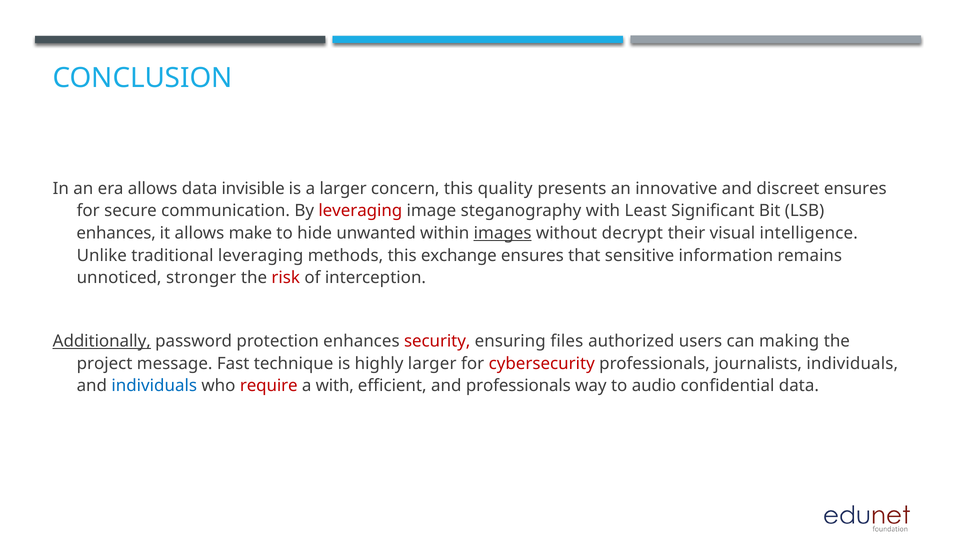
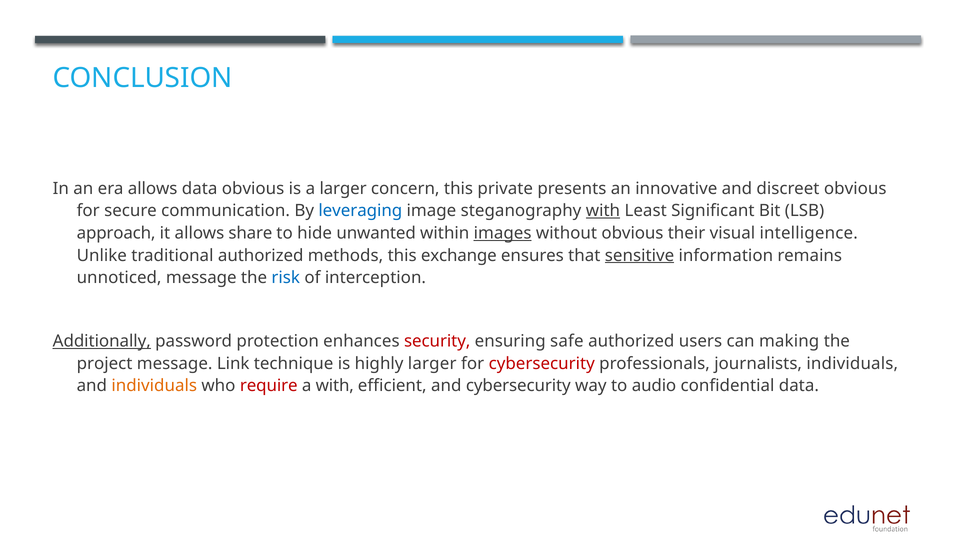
data invisible: invisible -> obvious (253, 189)
this quality: quality -> private (505, 189)
discreet ensures: ensures -> obvious (855, 189)
leveraging colour: red -> blue (360, 211)
with underline: none -> present (603, 211)
enhances: enhances -> approach (116, 233)
make: make -> share (250, 233)
without decrypt: decrypt -> obvious (632, 233)
traditional leveraging: leveraging -> authorized (261, 256)
sensitive underline: none -> present (640, 256)
unnoticed stronger: stronger -> message (201, 278)
risk colour: red -> blue (286, 278)
files: files -> safe (567, 342)
Fast: Fast -> Link (233, 364)
individuals colour: blue -> orange (154, 386)
and professionals: professionals -> cybersecurity (518, 386)
